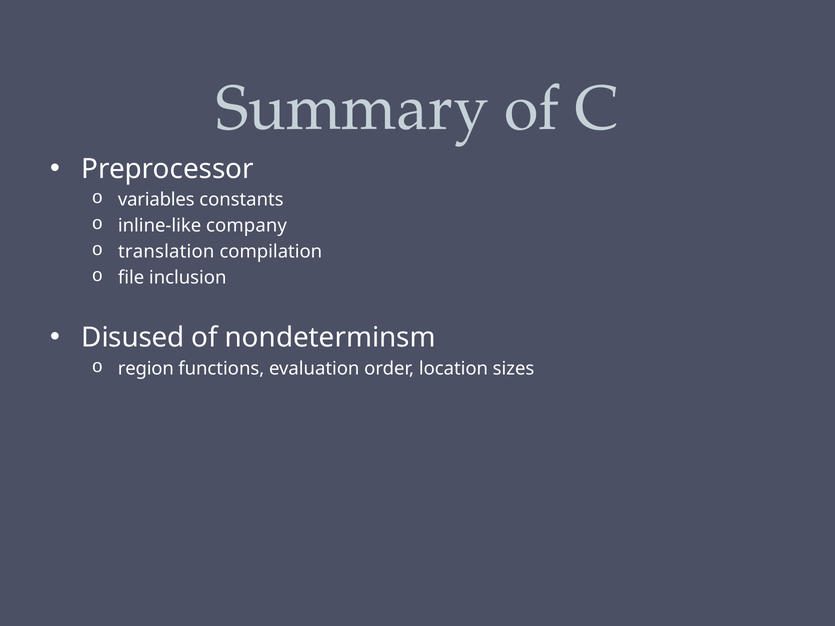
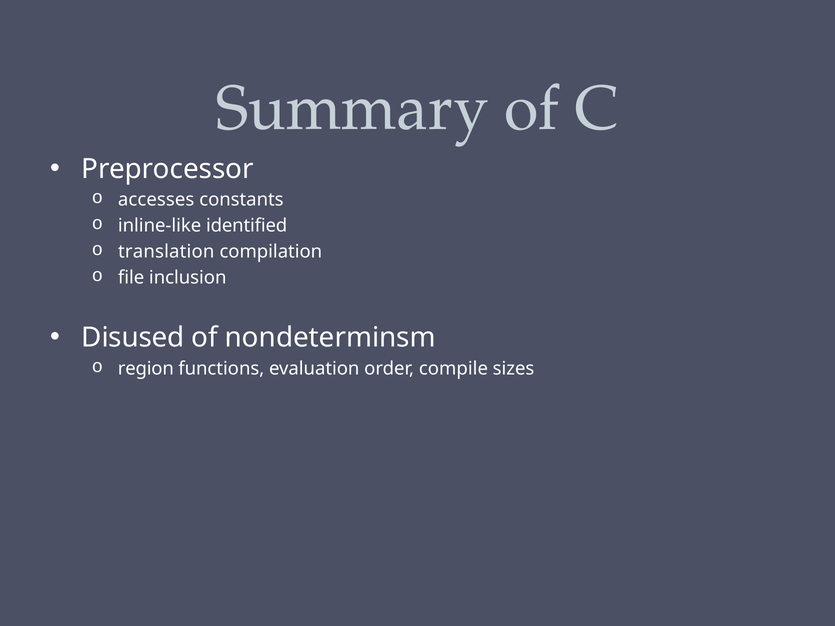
variables: variables -> accesses (156, 200)
company: company -> identified (247, 226)
location: location -> compile (453, 369)
